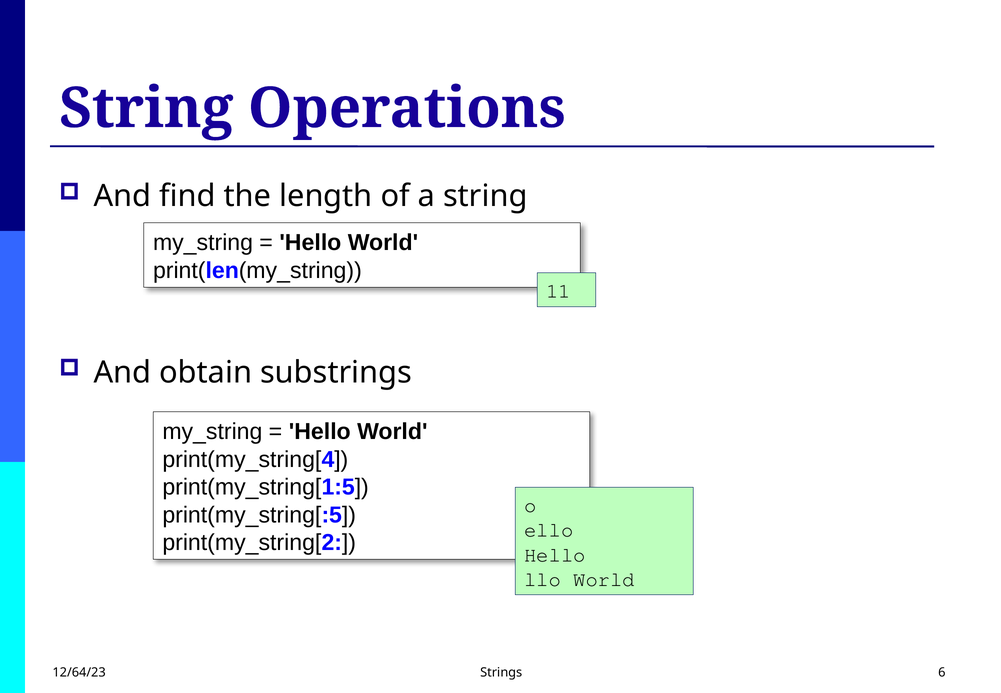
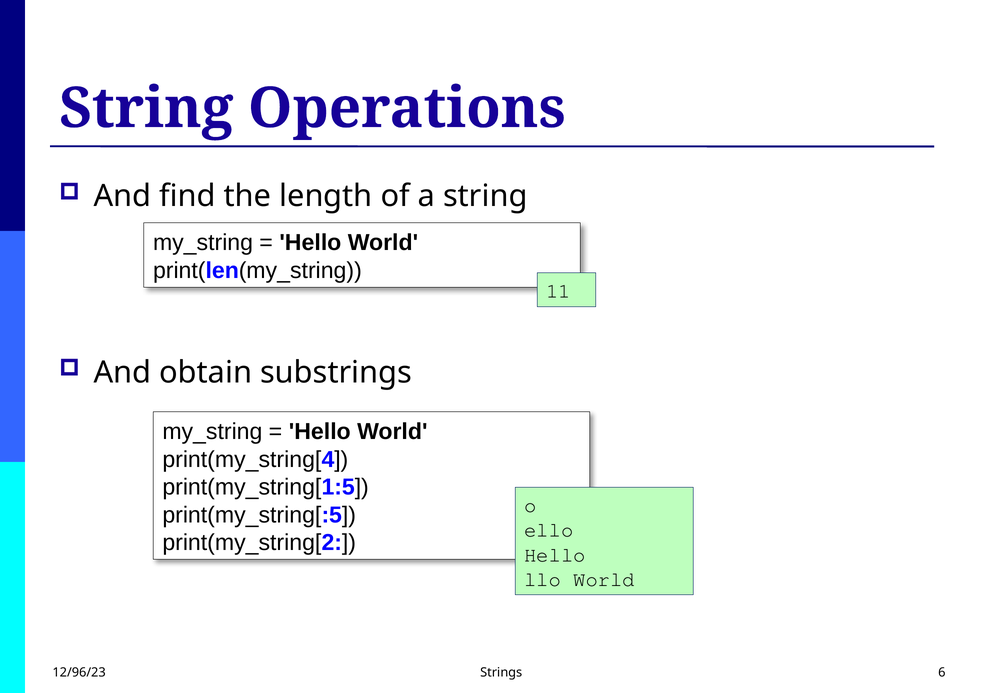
12/64/23: 12/64/23 -> 12/96/23 (79, 673)
